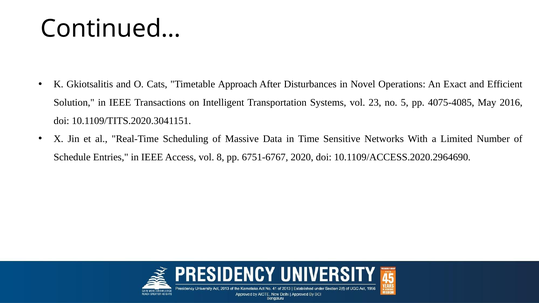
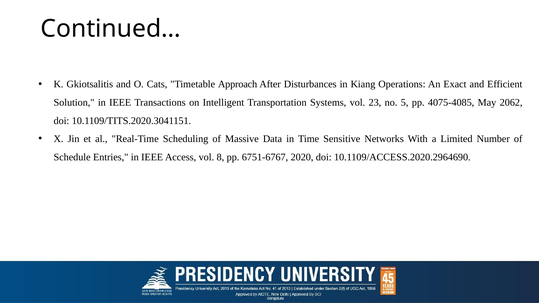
Novel: Novel -> Kiang (363, 84)
2016: 2016 -> 2062 (511, 103)
